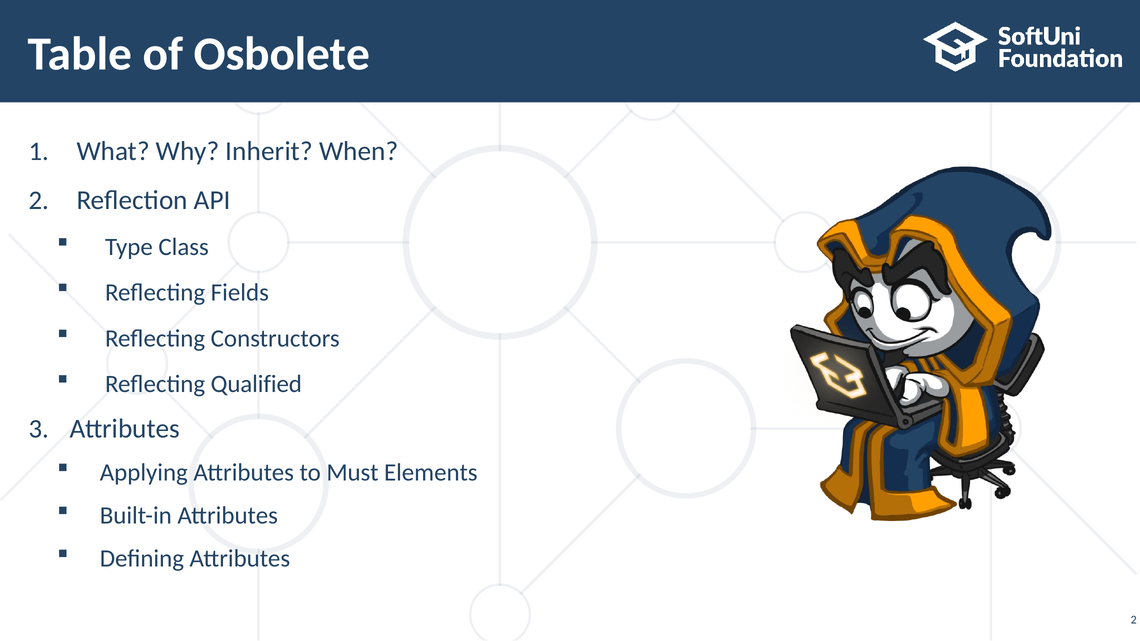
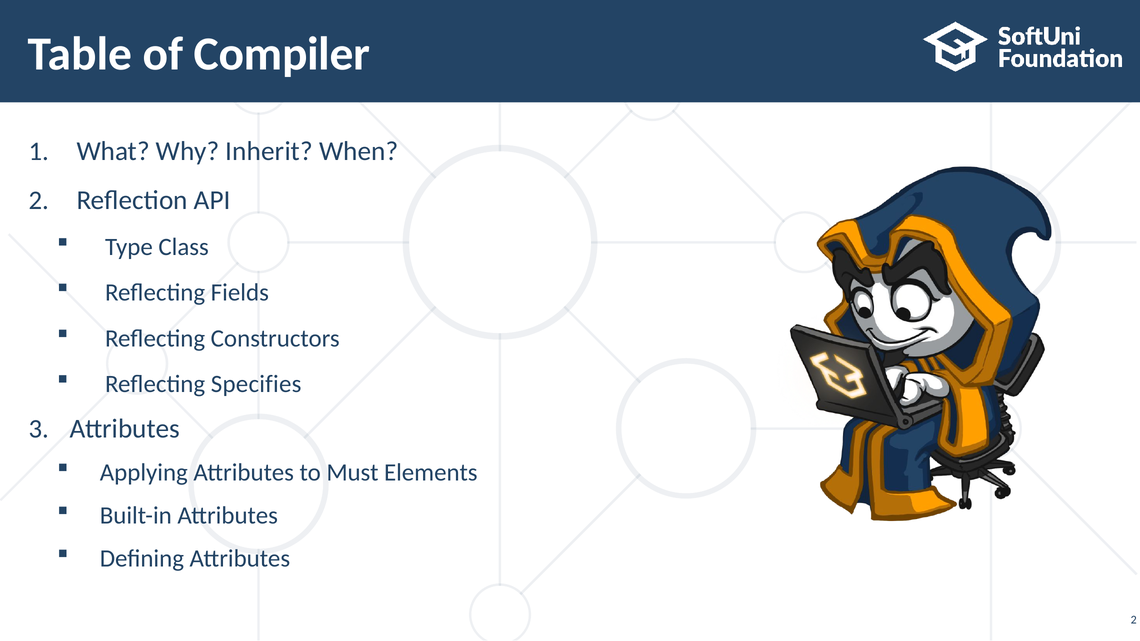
Osbolete: Osbolete -> Compiler (282, 54)
Qualified: Qualified -> Specifies (256, 384)
